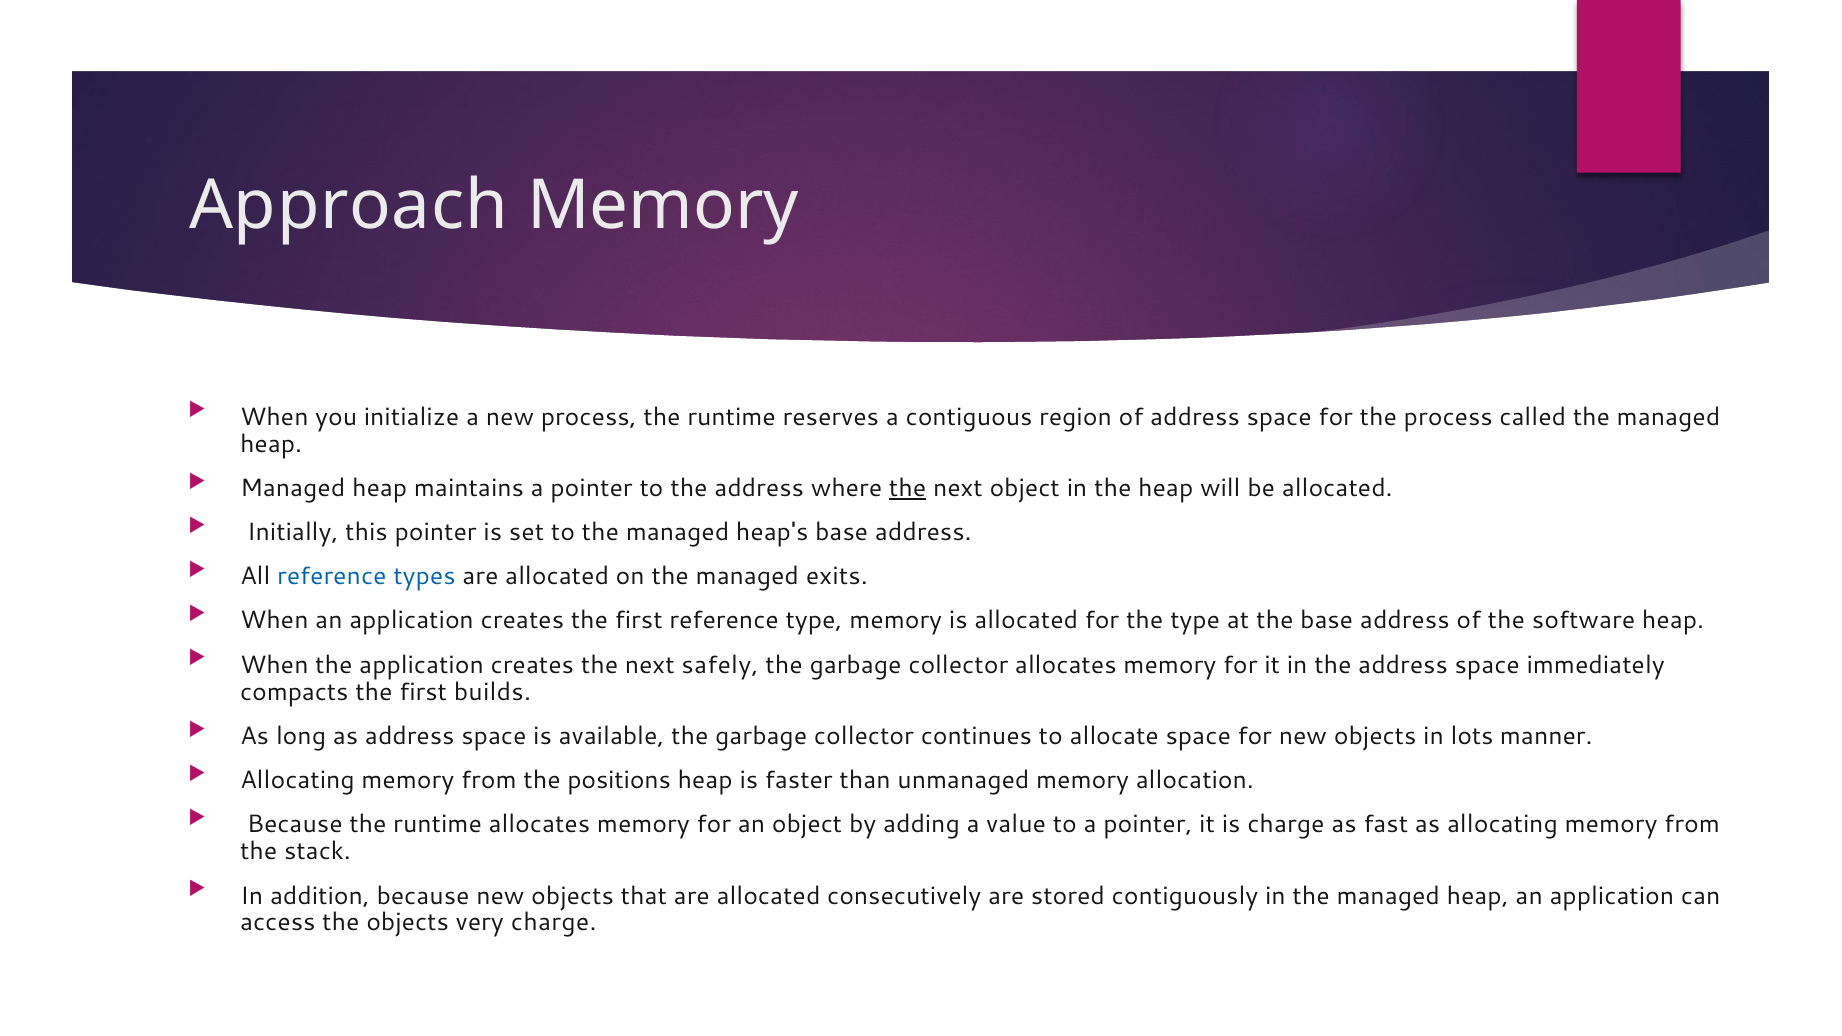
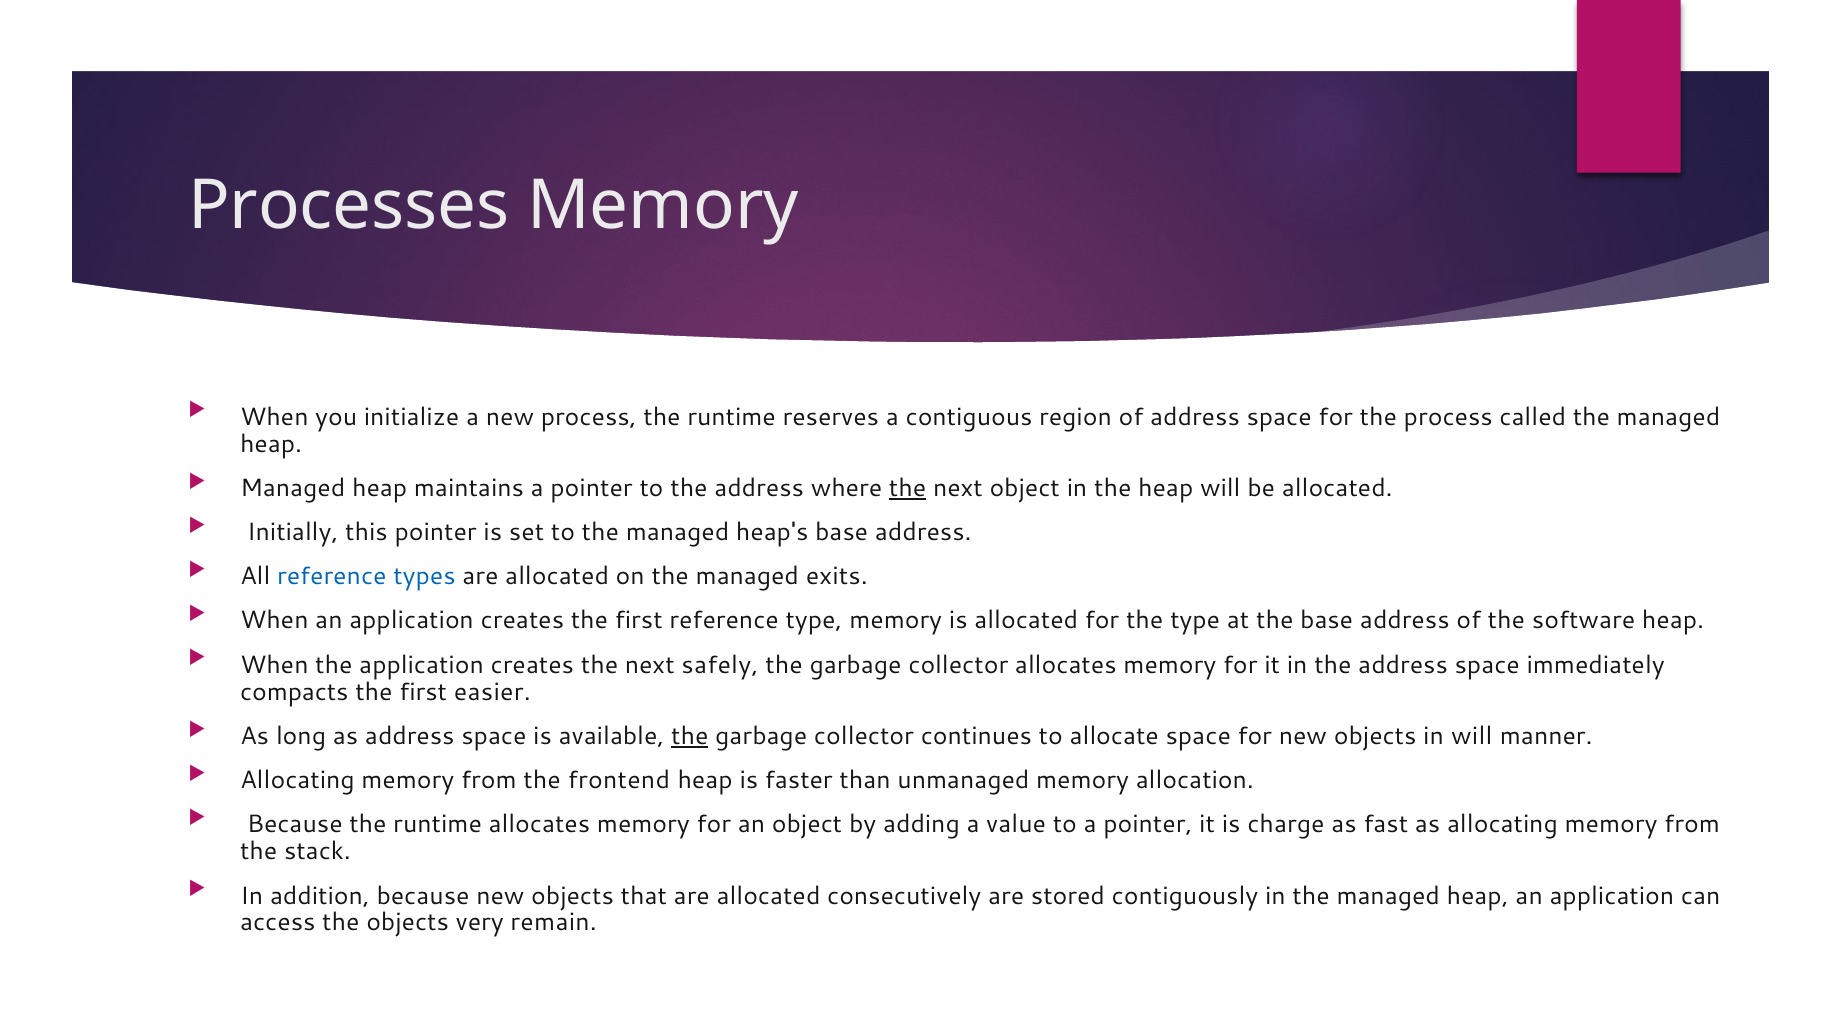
Approach: Approach -> Processes (349, 205)
builds: builds -> easier (492, 692)
the underline: none -> present (690, 736)
in lots: lots -> will (1472, 736)
positions: positions -> frontend (619, 780)
very charge: charge -> remain (554, 923)
